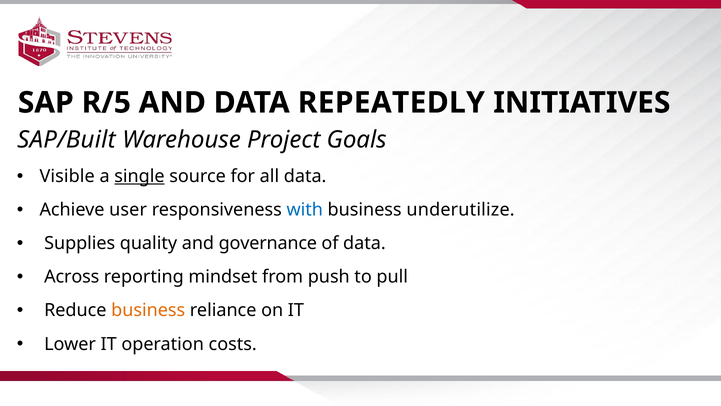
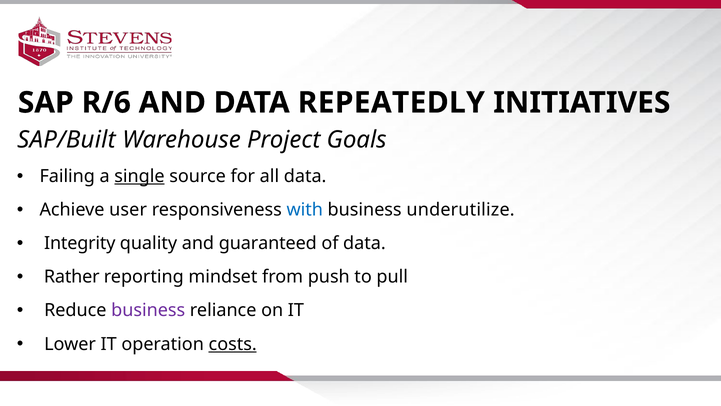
R/5: R/5 -> R/6 (106, 103)
Visible: Visible -> Failing (67, 176)
Supplies: Supplies -> Integrity (80, 243)
governance: governance -> guaranteed (268, 243)
Across: Across -> Rather (72, 277)
business colour: orange -> purple (148, 310)
costs underline: none -> present (233, 344)
